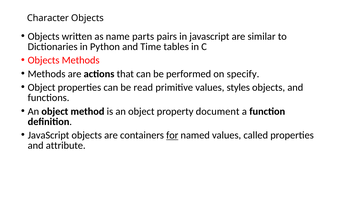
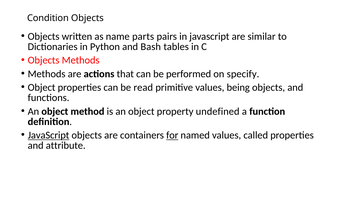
Character: Character -> Condition (48, 18)
Time: Time -> Bash (151, 47)
styles: styles -> being (238, 87)
document: document -> undefined (218, 111)
JavaScript underline: none -> present (48, 135)
